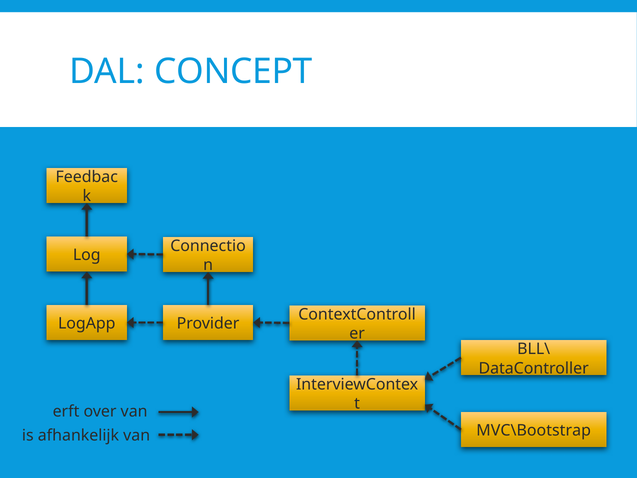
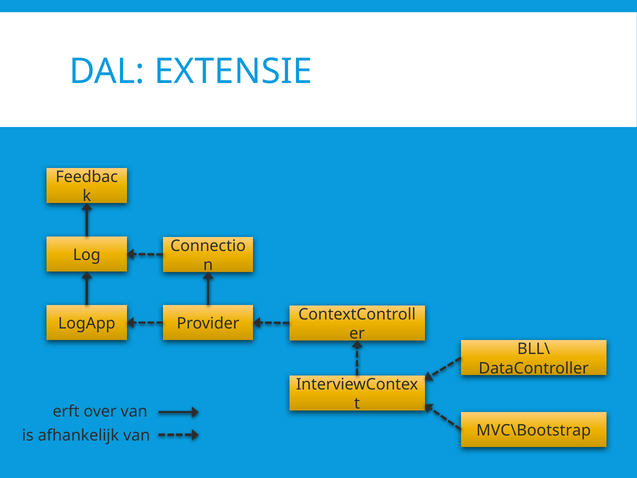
CONCEPT: CONCEPT -> EXTENSIE (233, 71)
